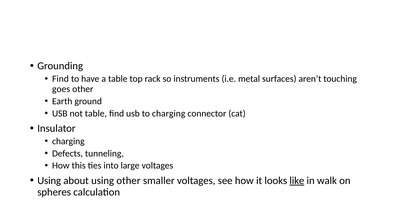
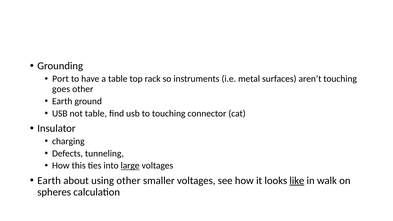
Find: Find -> Port (60, 79)
to charging: charging -> touching (169, 113)
large underline: none -> present (130, 166)
Using: Using -> Earth (49, 181)
